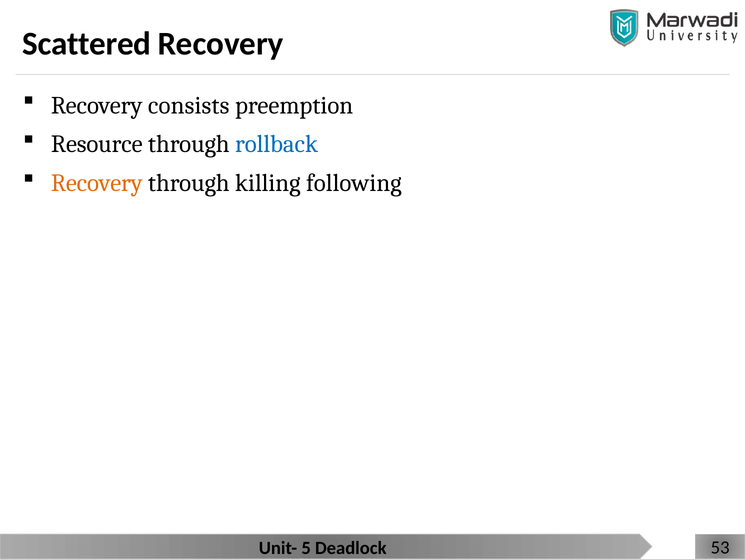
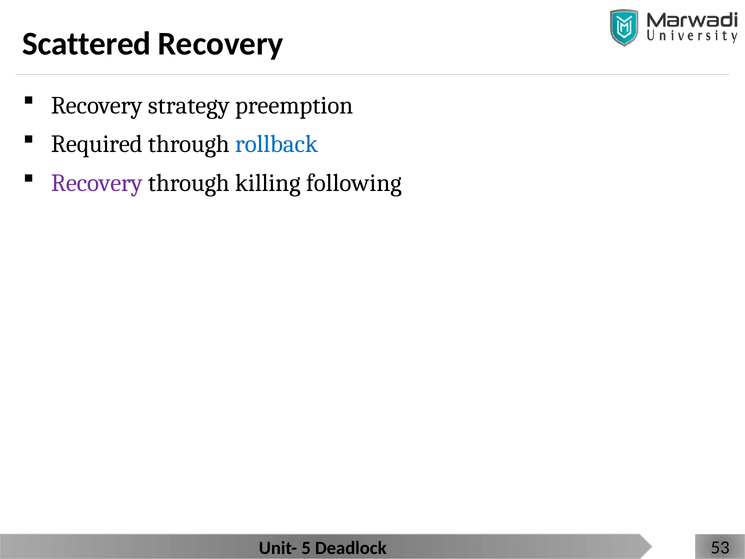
consists: consists -> strategy (189, 105)
Resource: Resource -> Required (97, 144)
Recovery colour: orange -> purple (97, 183)
